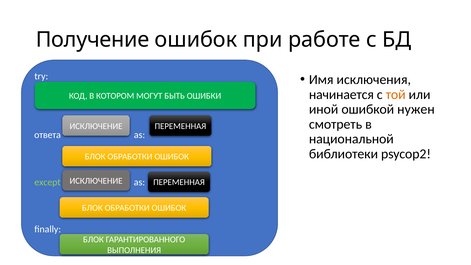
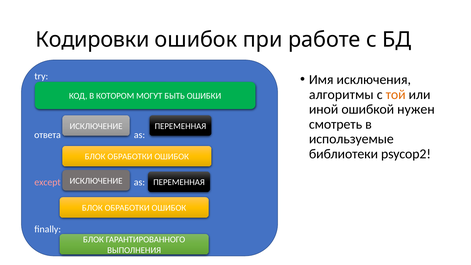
Получение: Получение -> Кодировки (93, 40)
начинается: начинается -> алгоритмы (341, 94)
национальной: национальной -> используемые (351, 139)
except colour: light green -> pink (48, 182)
